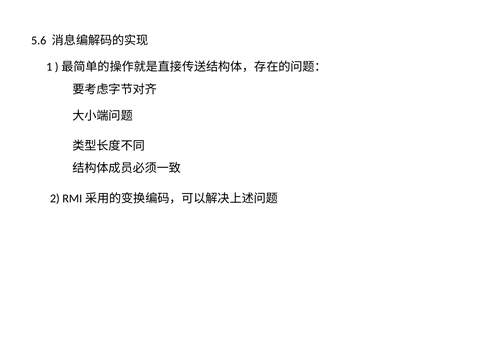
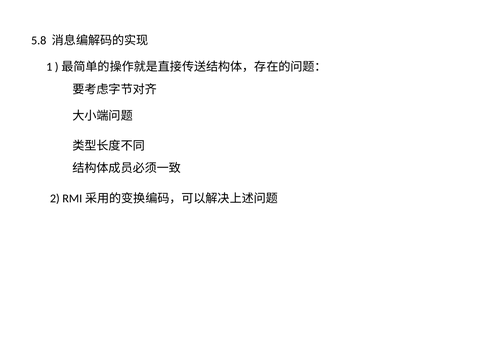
5.6: 5.6 -> 5.8 (39, 41)
